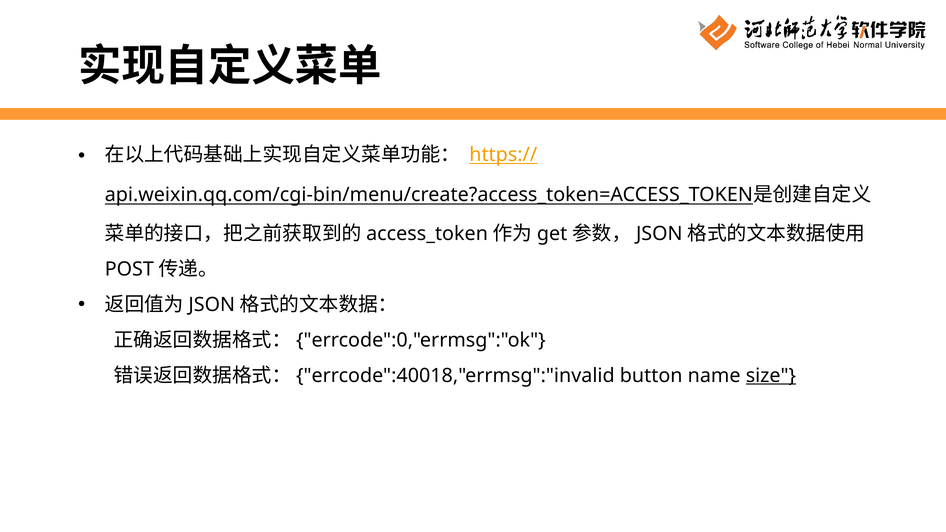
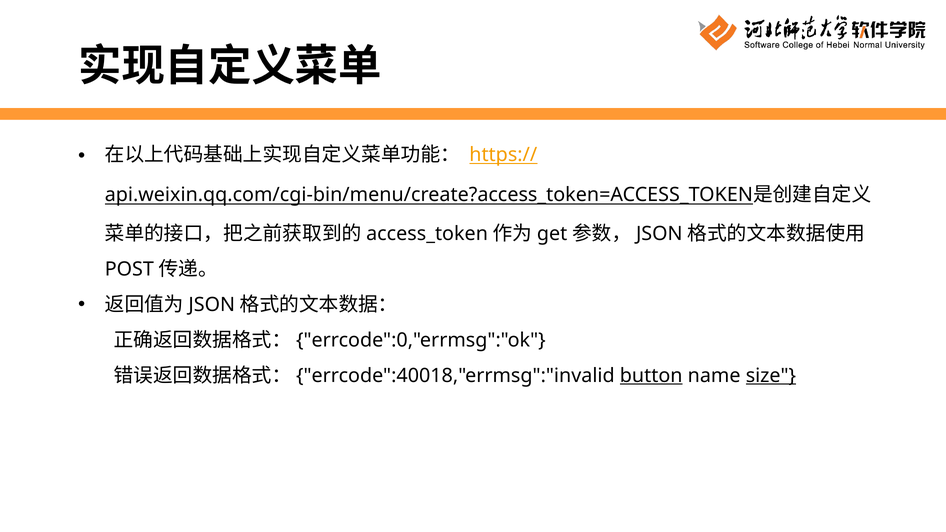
button underline: none -> present (651, 376)
